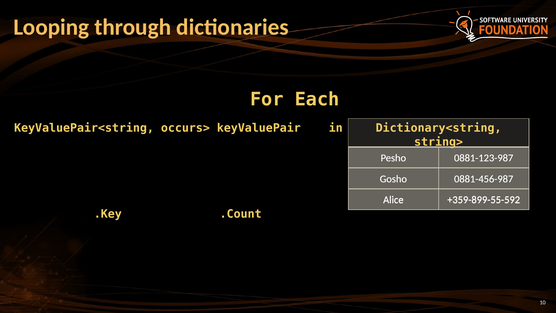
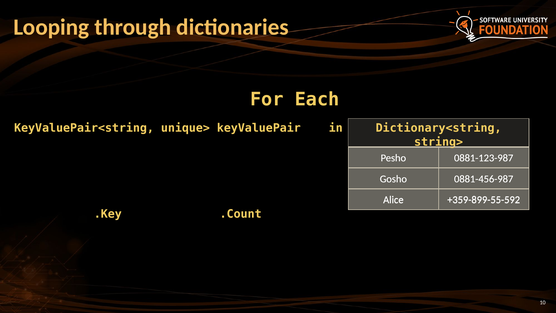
occurs>: occurs> -> unique> (185, 128)
